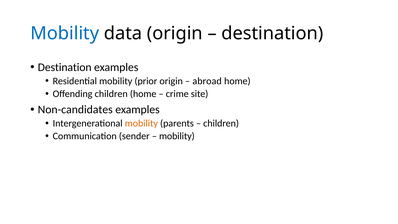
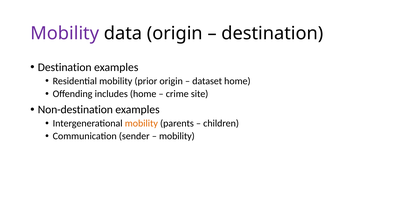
Mobility colour: blue -> purple (65, 33)
abroad: abroad -> dataset (207, 81)
Offending children: children -> includes (111, 94)
Non-candidates: Non-candidates -> Non-destination (75, 110)
